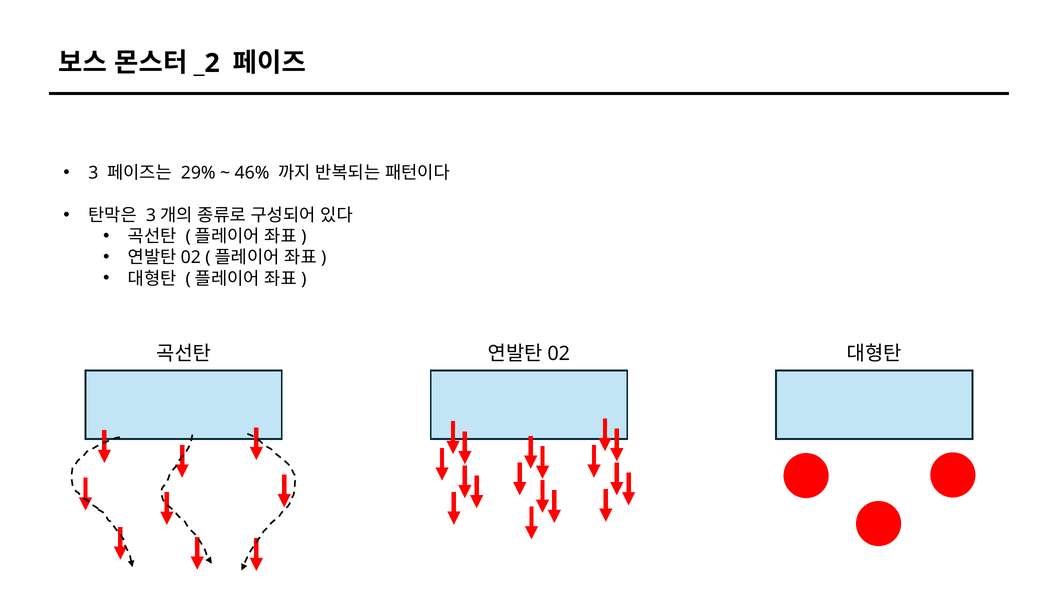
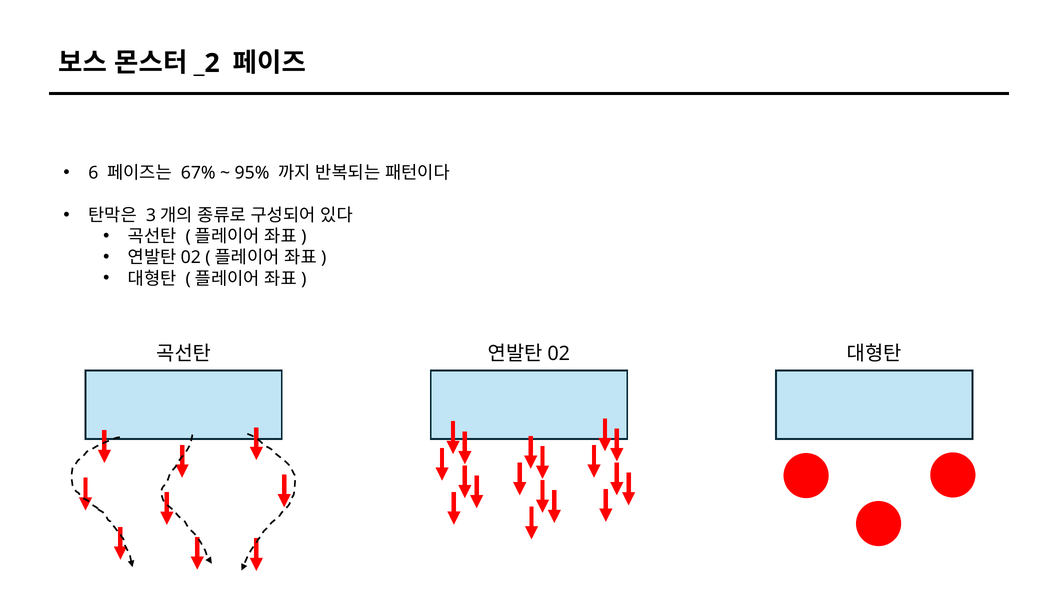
3: 3 -> 6 (93, 173)
29%: 29% -> 67% (198, 173)
46%: 46% -> 95% (252, 173)
